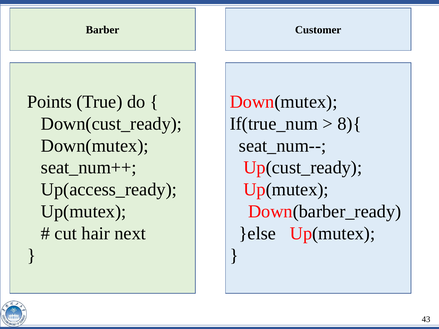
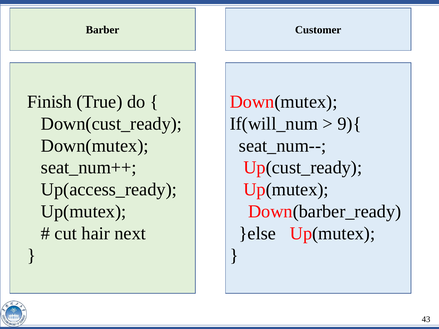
Points: Points -> Finish (50, 102)
If(true_num: If(true_num -> If(will_num (274, 124)
8){: 8){ -> 9){ (349, 124)
